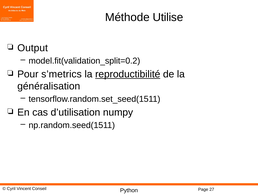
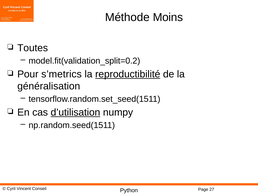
Utilise: Utilise -> Moins (168, 17)
Output: Output -> Toutes (33, 48)
d’utilisation underline: none -> present (75, 112)
